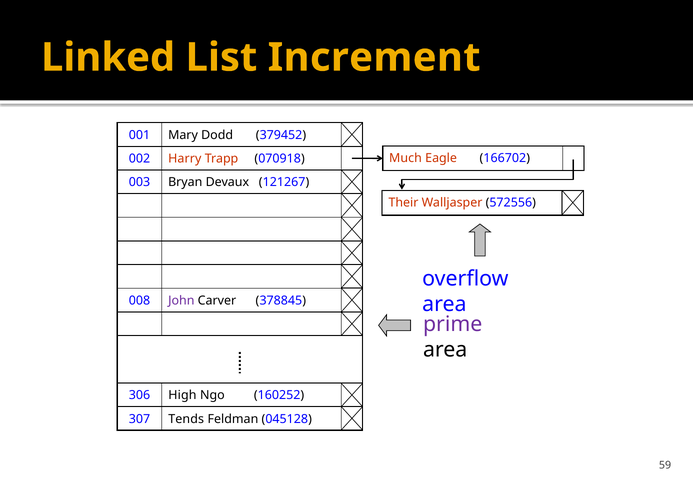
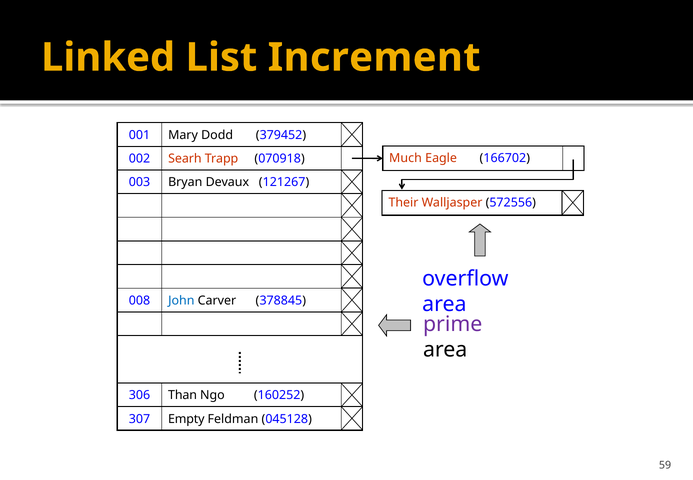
Harry: Harry -> Searh (185, 159)
John colour: purple -> blue (181, 301)
High: High -> Than (183, 395)
Tends: Tends -> Empty (186, 419)
